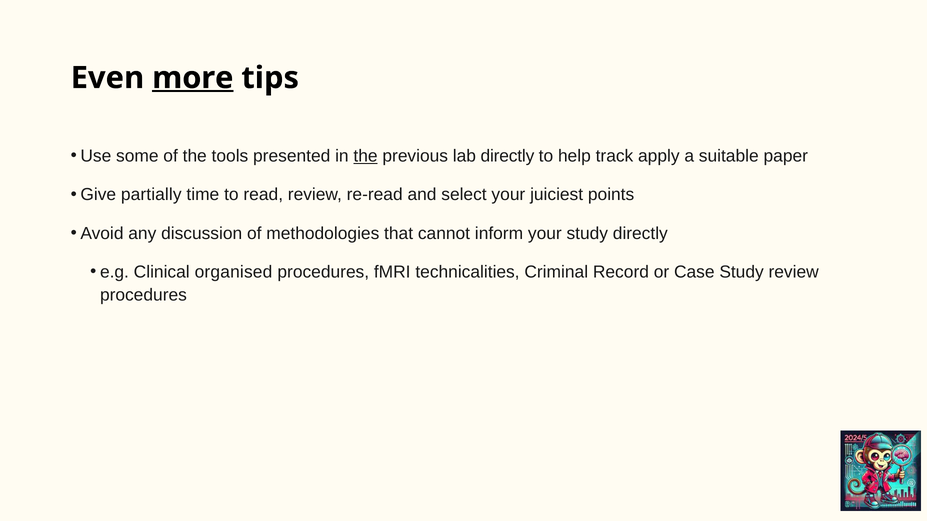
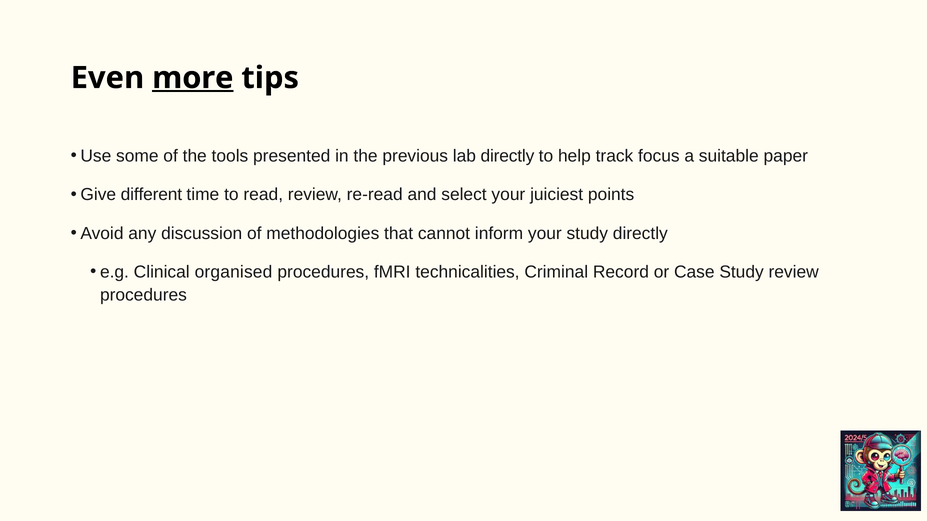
the underline: present -> none (366, 156)
apply: apply -> focus (659, 156)
partially: partially -> different (151, 195)
